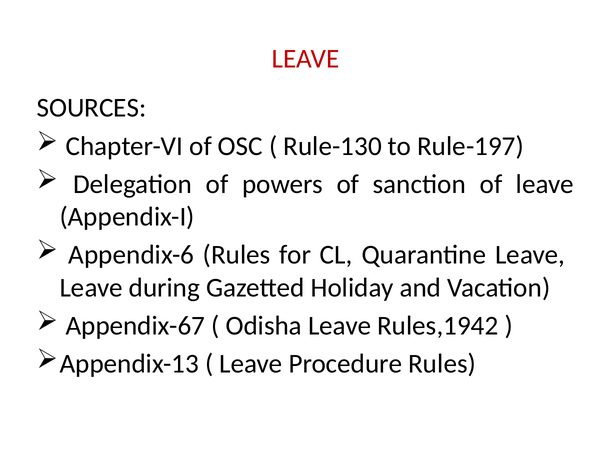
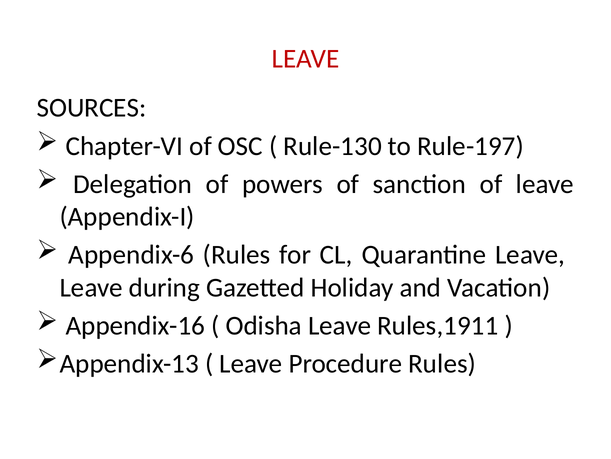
Appendix-67: Appendix-67 -> Appendix-16 (135, 325)
Rules,1942: Rules,1942 -> Rules,1911 (438, 325)
